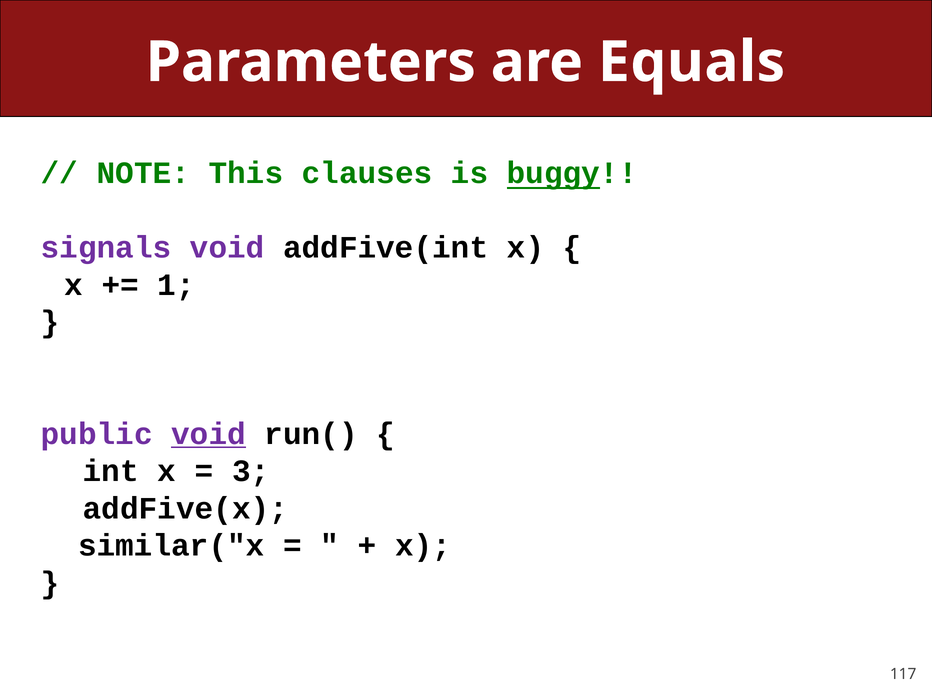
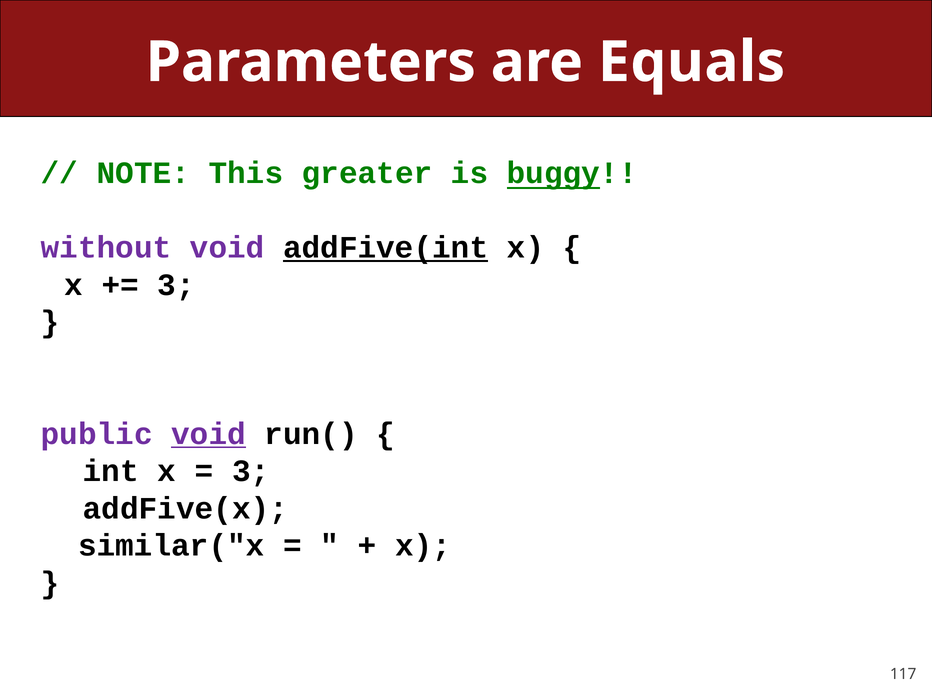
clauses: clauses -> greater (367, 173)
signals: signals -> without (106, 247)
addFive(int underline: none -> present (386, 247)
1: 1 -> 3 (176, 285)
